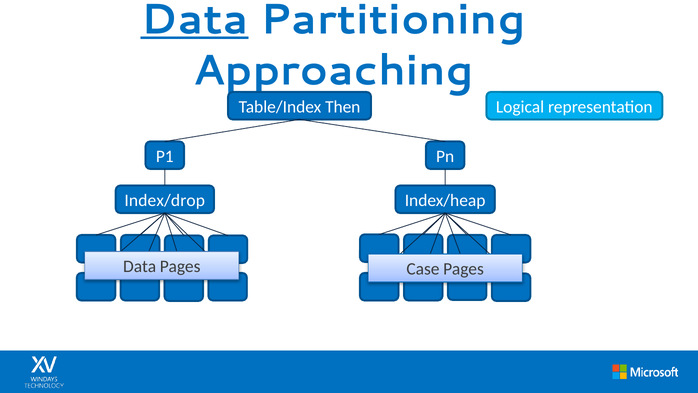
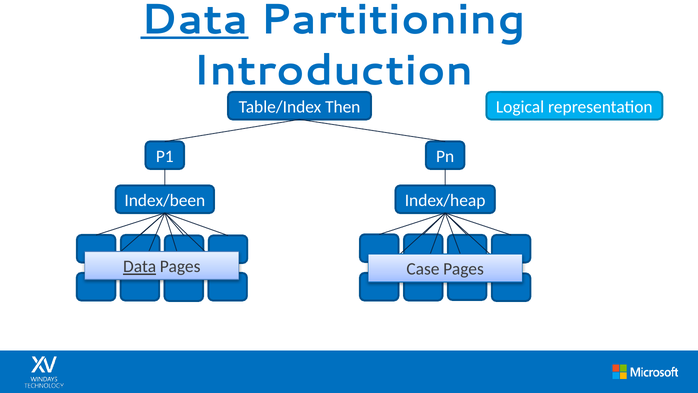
Approaching: Approaching -> Introduction (333, 71)
Index/drop: Index/drop -> Index/been (165, 200)
Data underline: none -> present (140, 266)
